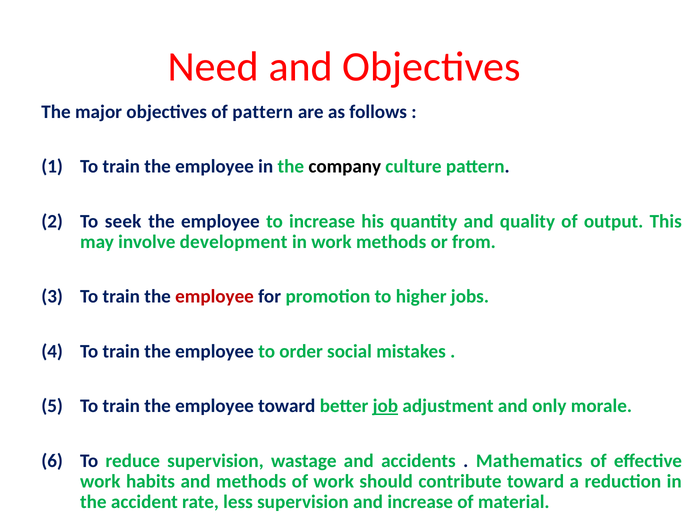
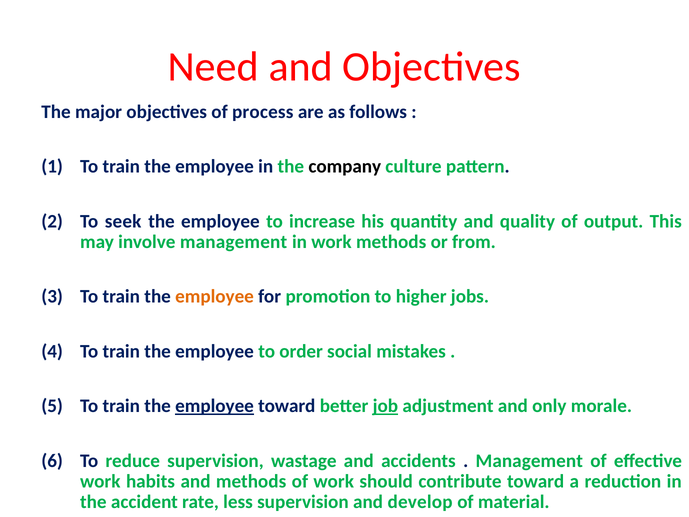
of pattern: pattern -> process (263, 112)
involve development: development -> management (234, 242)
employee colour: red -> orange (215, 297)
employee underline: none -> present (215, 406)
Mathematics: Mathematics -> Management (529, 460)
and increase: increase -> develop (420, 502)
